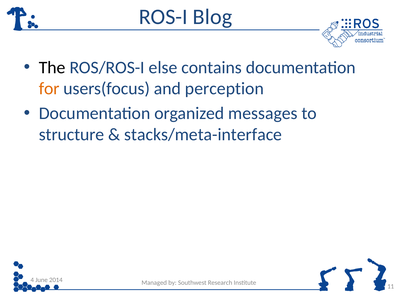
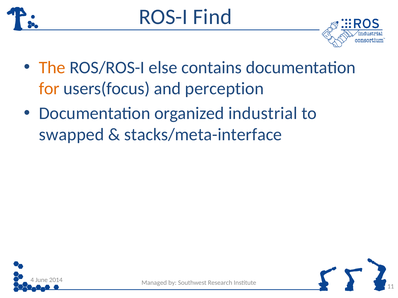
Blog: Blog -> Find (212, 17)
The colour: black -> orange (52, 68)
messages: messages -> industrial (263, 114)
structure: structure -> swapped (71, 135)
